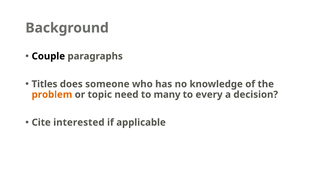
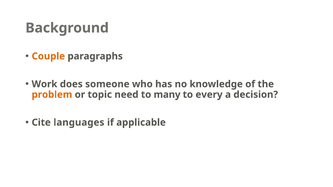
Couple colour: black -> orange (48, 56)
Titles: Titles -> Work (44, 84)
interested: interested -> languages (79, 123)
